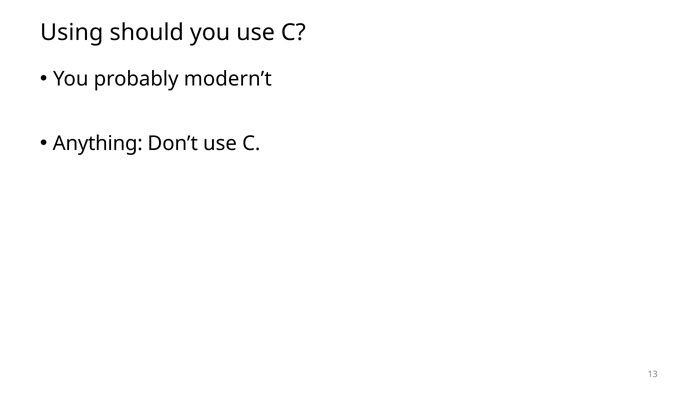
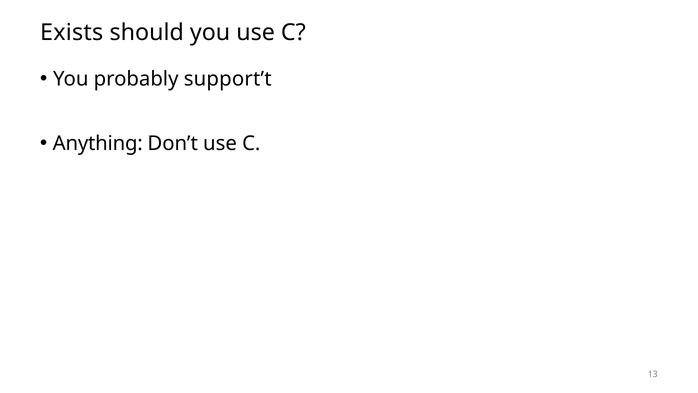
Using: Using -> Exists (72, 33)
modern’t: modern’t -> support’t (228, 79)
